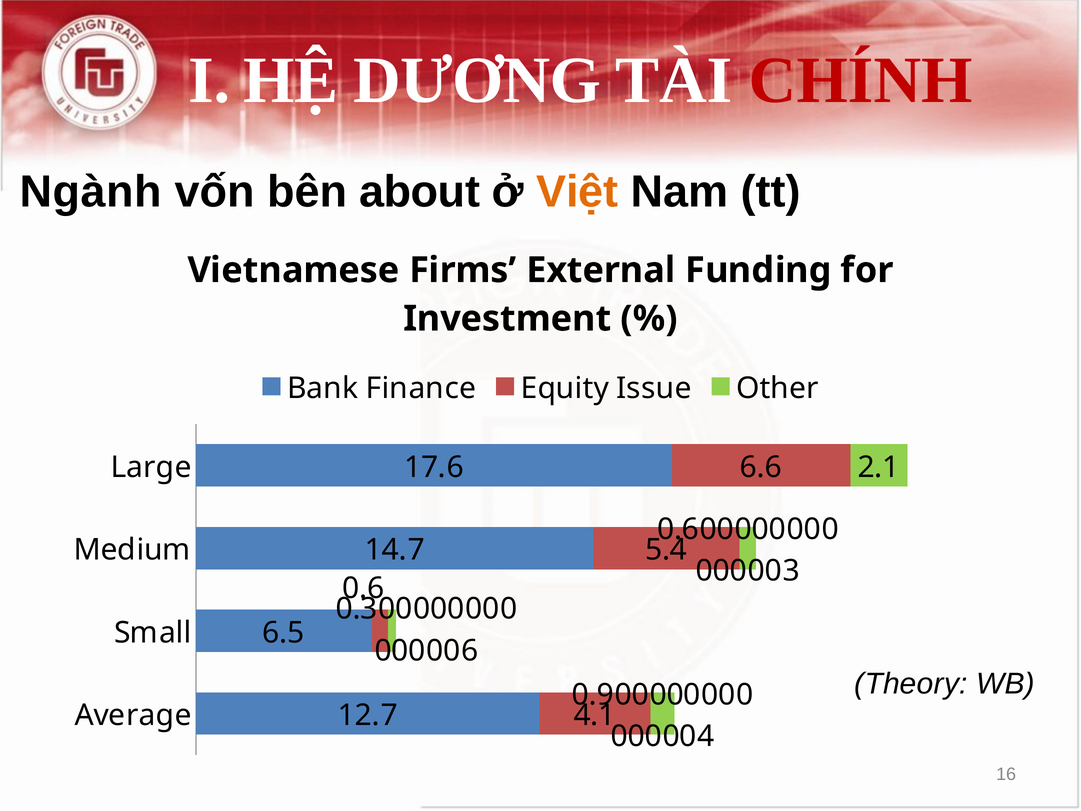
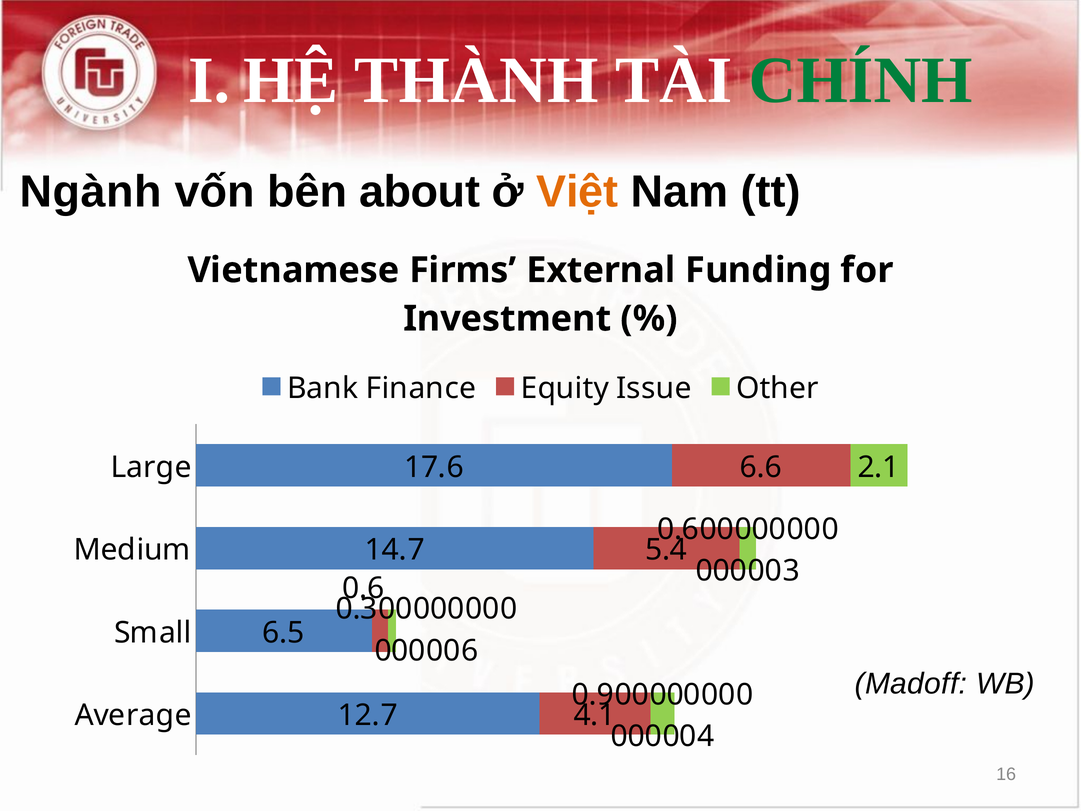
DƯƠNG: DƯƠNG -> THÀNH (476, 81)
CHÍNH colour: red -> green (861, 81)
Theory: Theory -> Madoff (911, 683)
